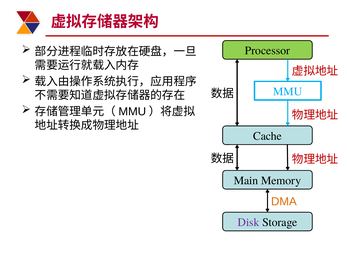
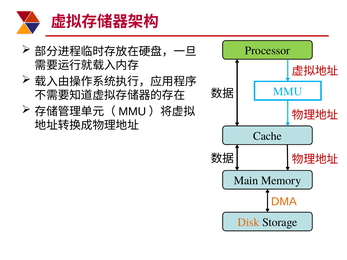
Disk colour: purple -> orange (249, 223)
